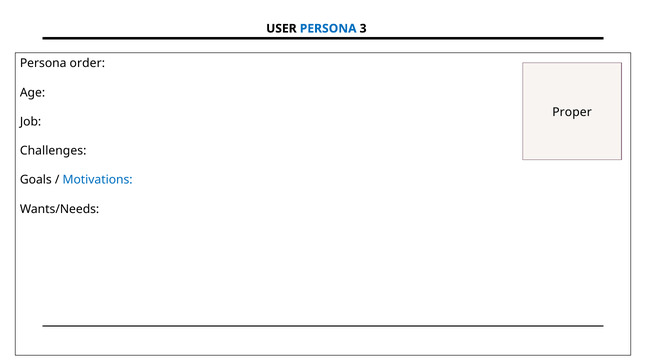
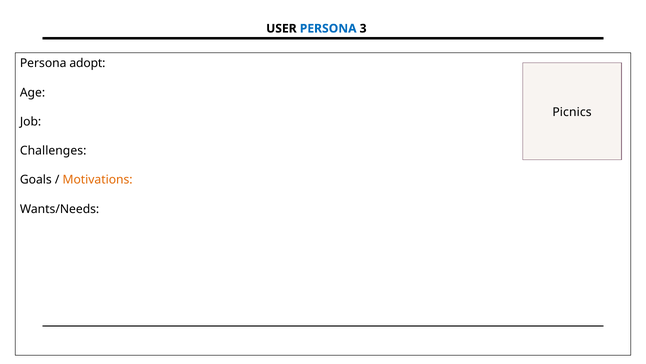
order: order -> adopt (87, 63)
Proper: Proper -> Picnics (572, 112)
Motivations colour: blue -> orange (98, 180)
